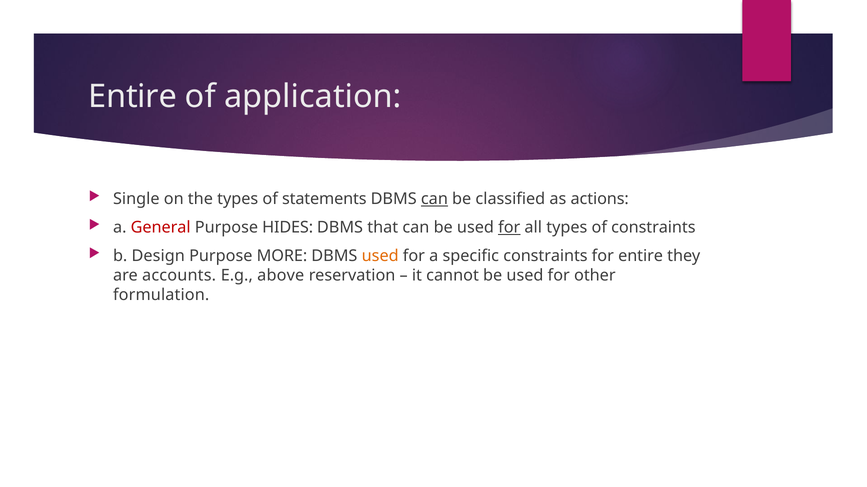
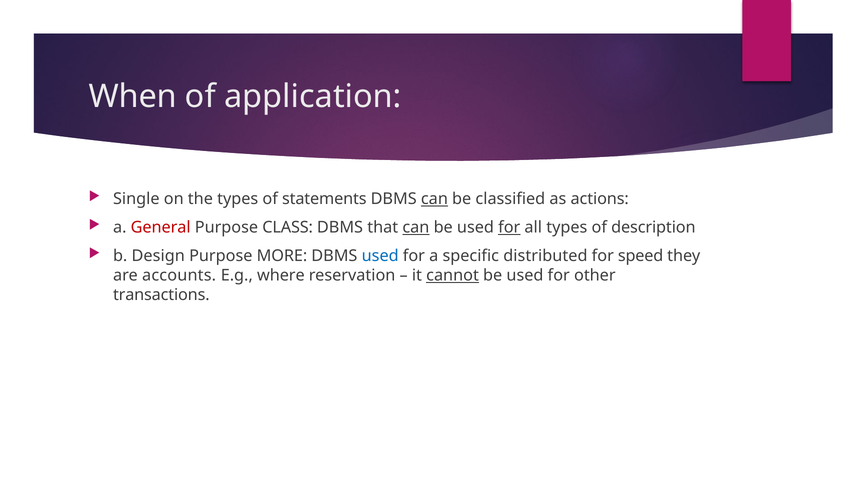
Entire: Entire -> When (133, 97)
HIDES: HIDES -> CLASS (288, 228)
can underline: none -> present (416, 228)
of constraints: constraints -> description (653, 228)
used colour: orange -> blue (380, 256)
specific constraints: constraints -> distributed (545, 256)
for entire: entire -> speed (641, 256)
above: above -> where (281, 276)
cannot underline: none -> present (453, 276)
formulation: formulation -> transactions (161, 295)
